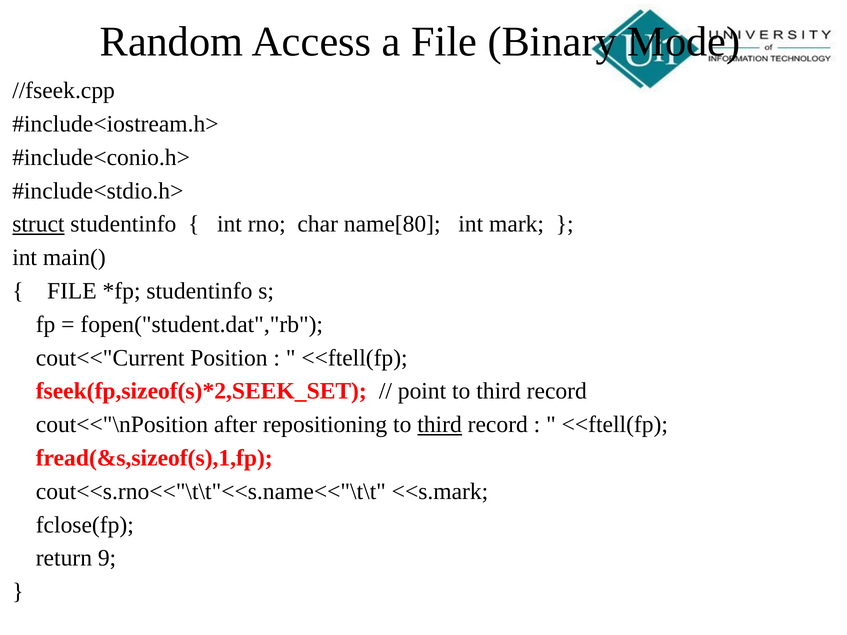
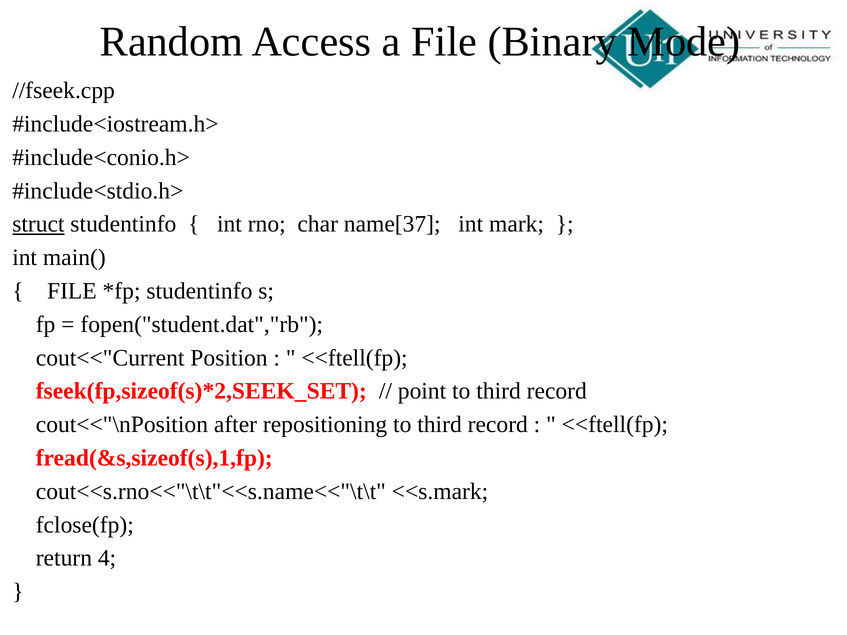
name[80: name[80 -> name[37 (392, 224)
third underline: present -> none (440, 425)
9: 9 -> 4 (107, 558)
